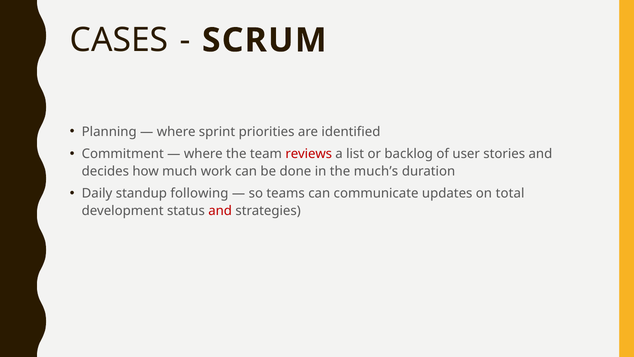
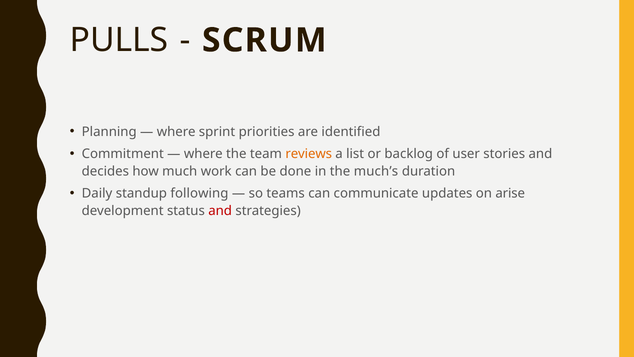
CASES: CASES -> PULLS (119, 40)
reviews colour: red -> orange (309, 154)
total: total -> arise (510, 193)
